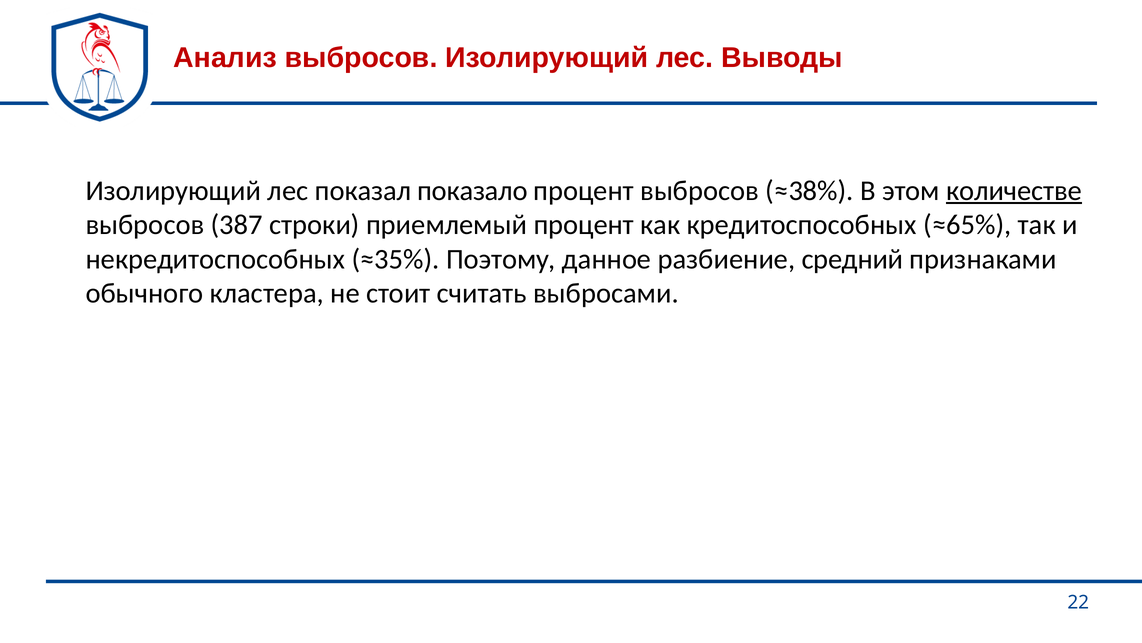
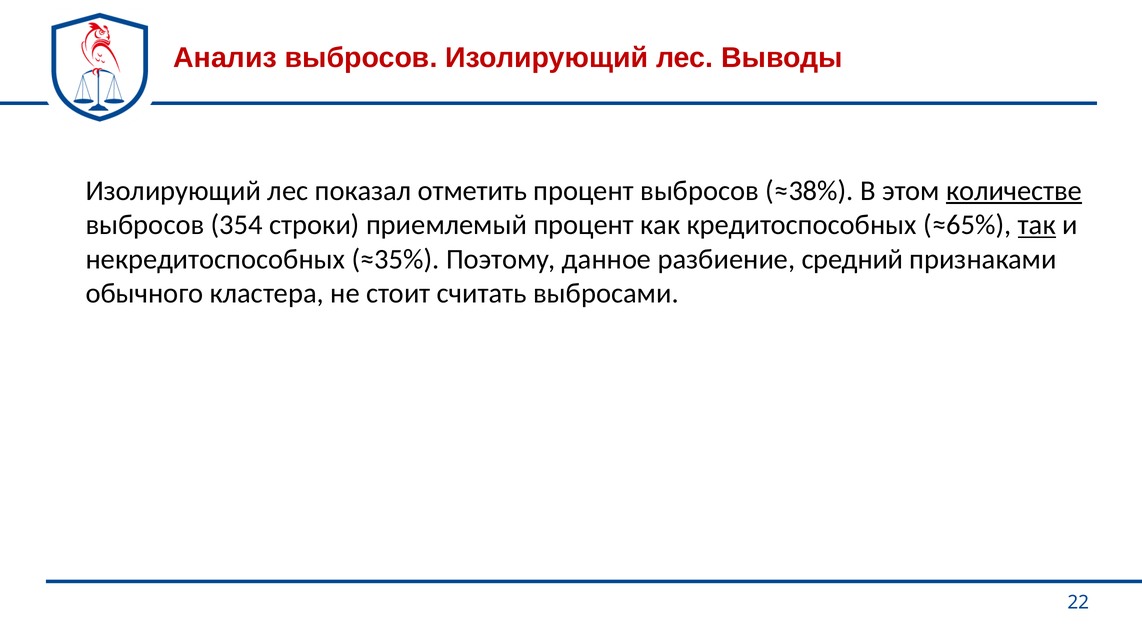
показало: показало -> отметить (472, 190)
387: 387 -> 354 (237, 225)
так underline: none -> present (1037, 225)
